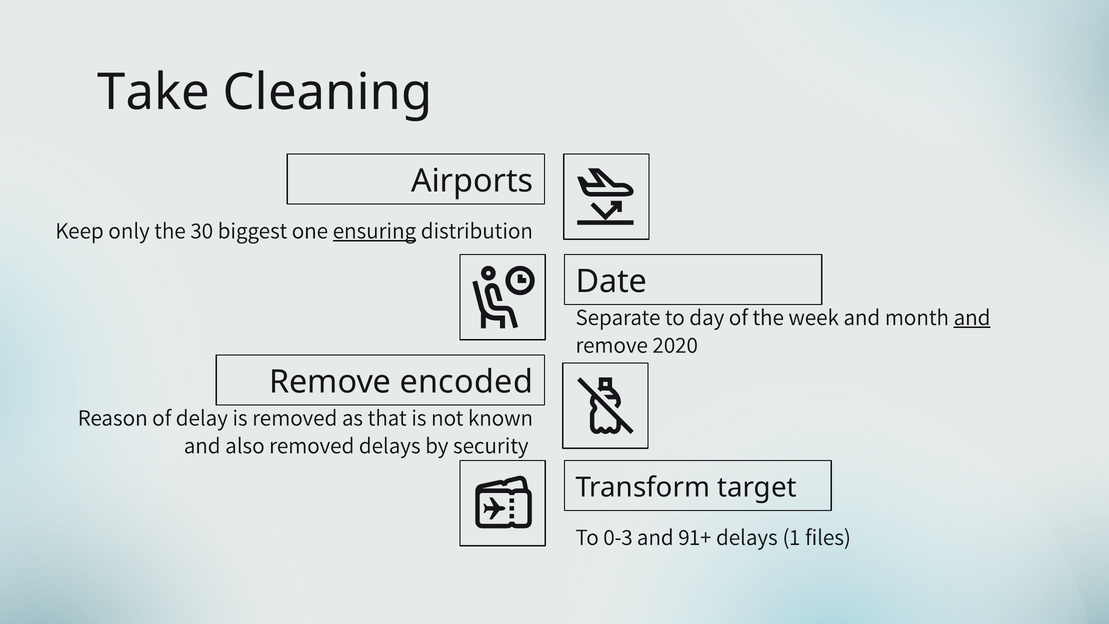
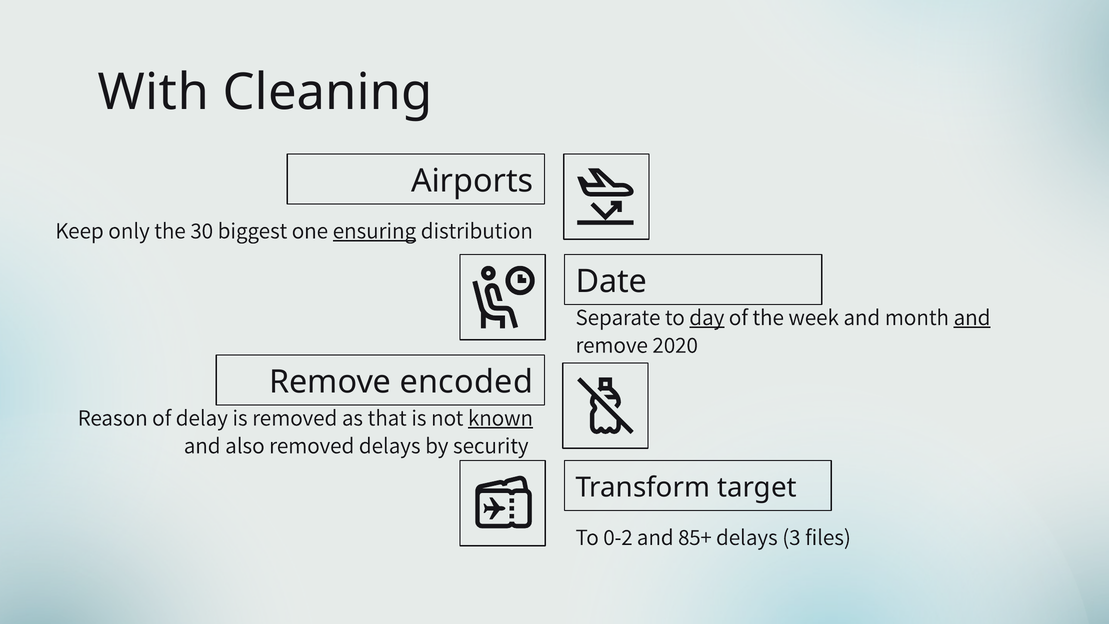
Take: Take -> With (153, 92)
day underline: none -> present (707, 317)
known underline: none -> present (501, 418)
0-3: 0-3 -> 0-2 (618, 537)
91+: 91+ -> 85+ (695, 537)
1: 1 -> 3 (791, 537)
